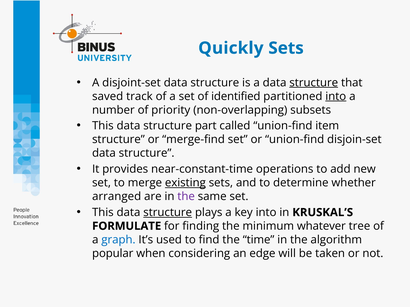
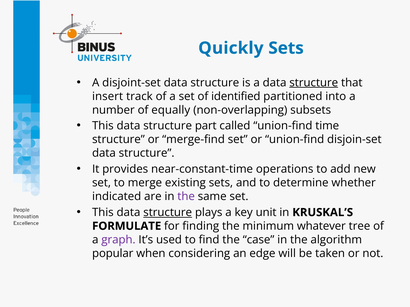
saved: saved -> insert (108, 96)
into underline: present -> none (336, 96)
priority: priority -> equally (171, 110)
item: item -> time (327, 126)
existing underline: present -> none (185, 183)
arranged: arranged -> indicated (117, 197)
key into: into -> unit (266, 213)
graph colour: blue -> purple (118, 240)
time: time -> case (259, 240)
